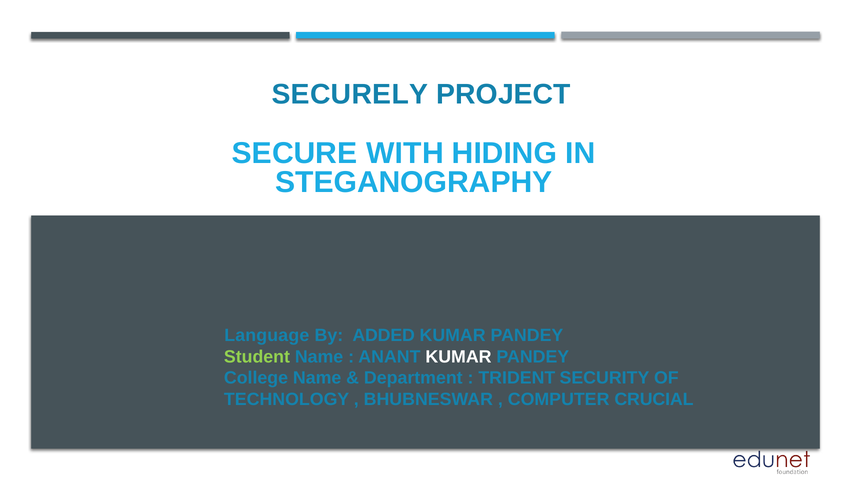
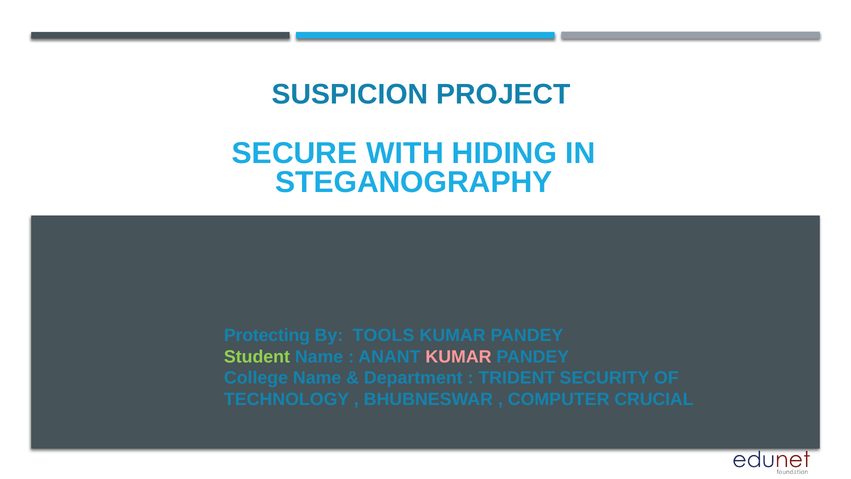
SECURELY: SECURELY -> SUSPICION (350, 94)
Language: Language -> Protecting (267, 335)
ADDED: ADDED -> TOOLS (383, 335)
KUMAR colour: white -> pink (458, 356)
